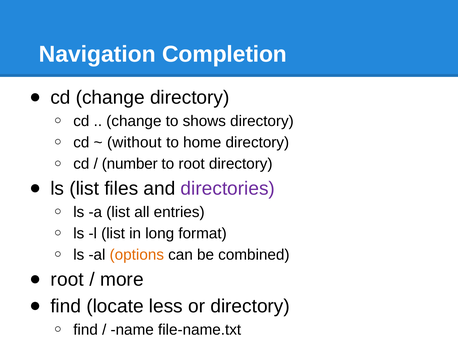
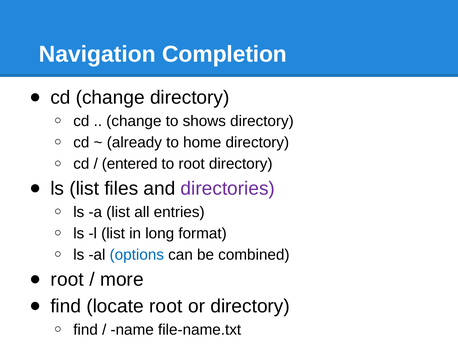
without: without -> already (134, 142)
number: number -> entered (130, 164)
options colour: orange -> blue (137, 254)
locate less: less -> root (166, 306)
